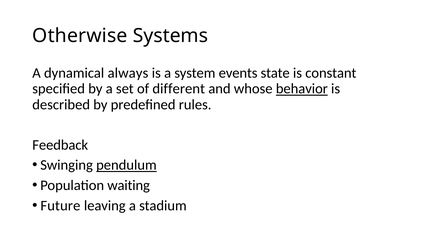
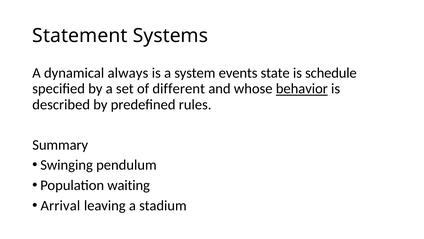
Otherwise: Otherwise -> Statement (80, 36)
constant: constant -> schedule (331, 73)
Feedback: Feedback -> Summary (60, 145)
pendulum underline: present -> none (126, 165)
Future: Future -> Arrival (60, 205)
